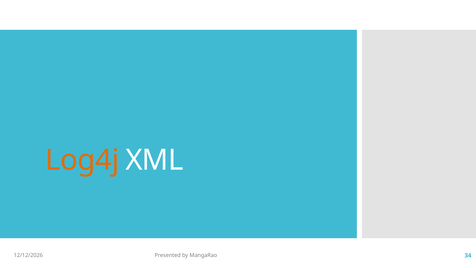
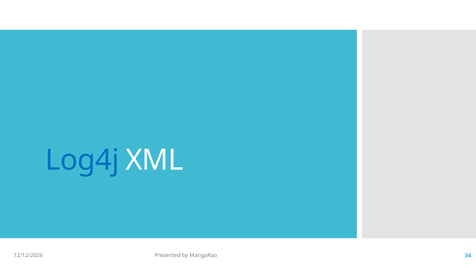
Log4j colour: orange -> blue (82, 160)
